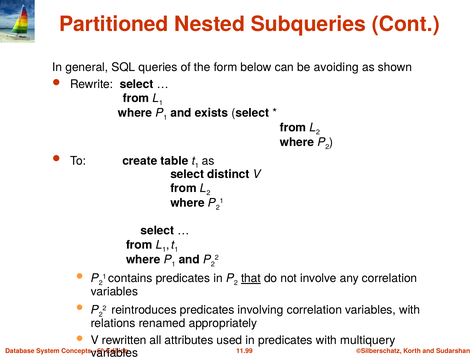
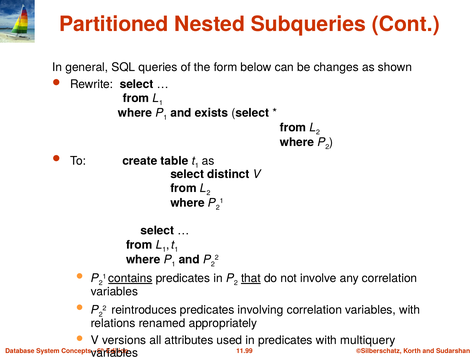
avoiding: avoiding -> changes (336, 67)
contains underline: none -> present (130, 278)
rewritten: rewritten -> versions (124, 339)
